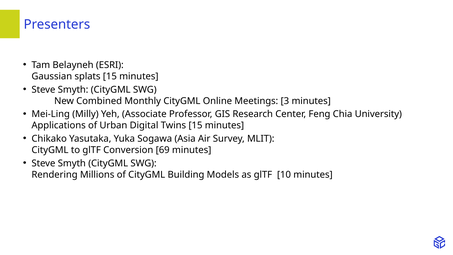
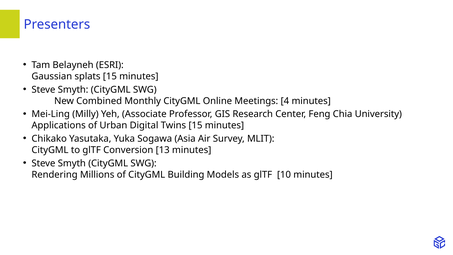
3: 3 -> 4 (285, 101)
69: 69 -> 13 (163, 150)
